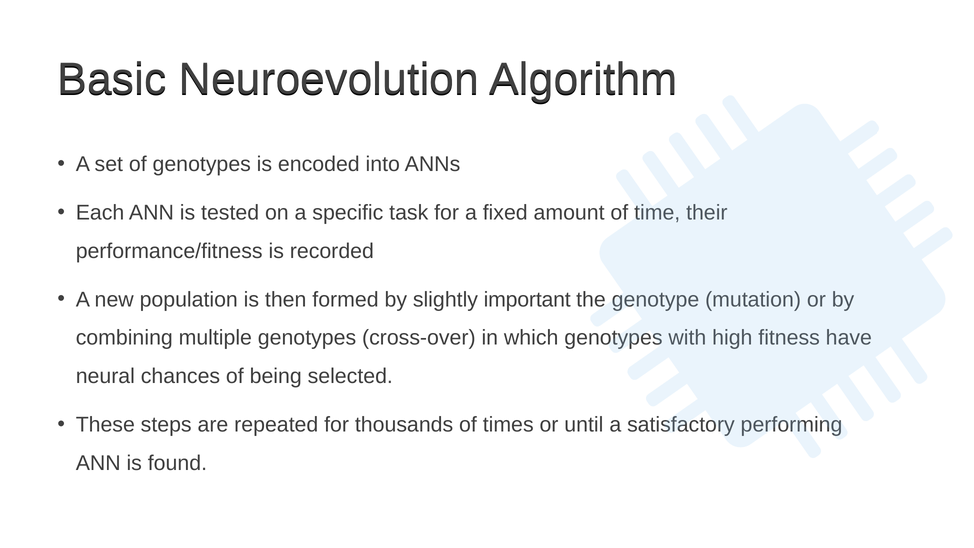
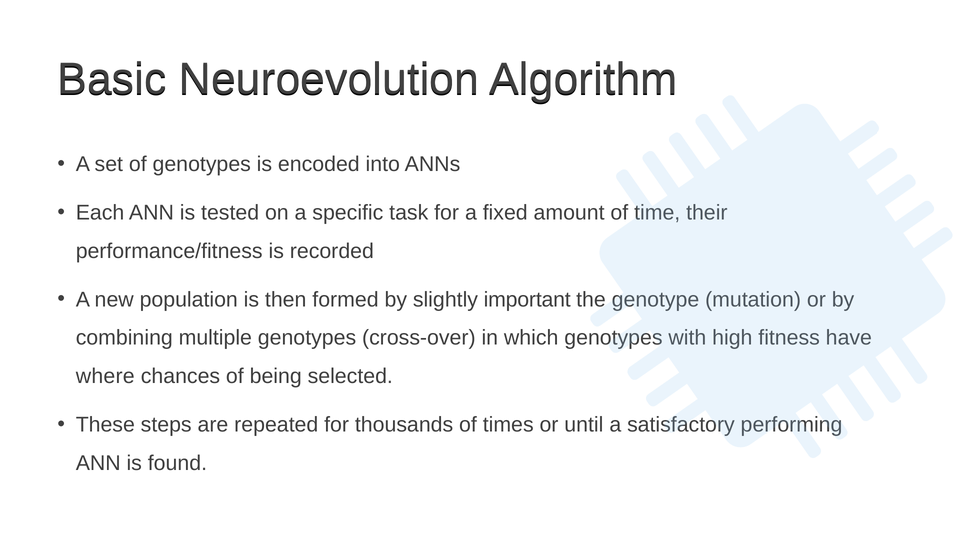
neural: neural -> where (105, 376)
